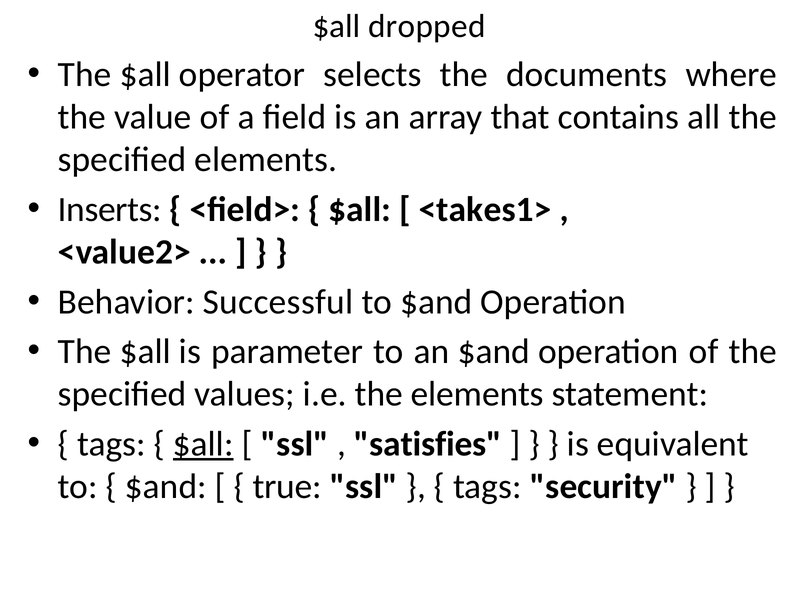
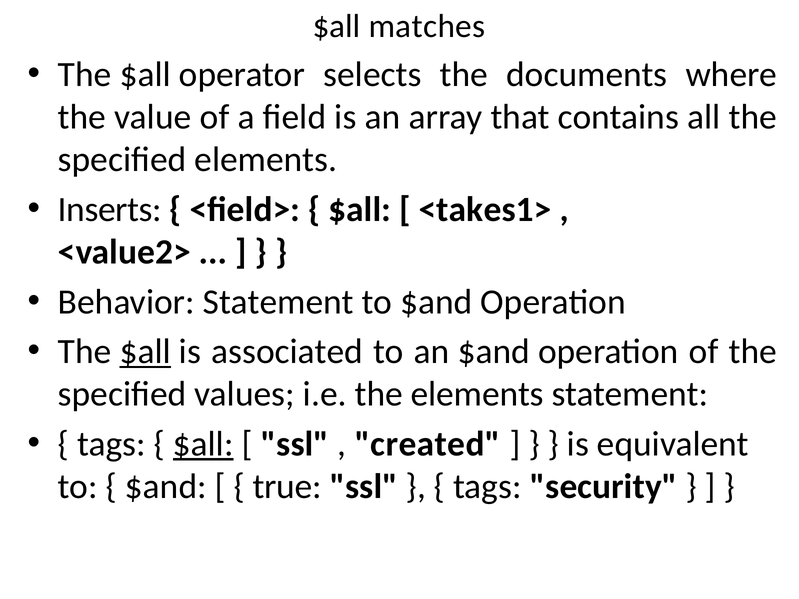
dropped: dropped -> matches (427, 26)
Behavior Successful: Successful -> Statement (278, 302)
$all underline: none -> present (145, 352)
parameter: parameter -> associated (287, 352)
satisfies: satisfies -> created (428, 444)
